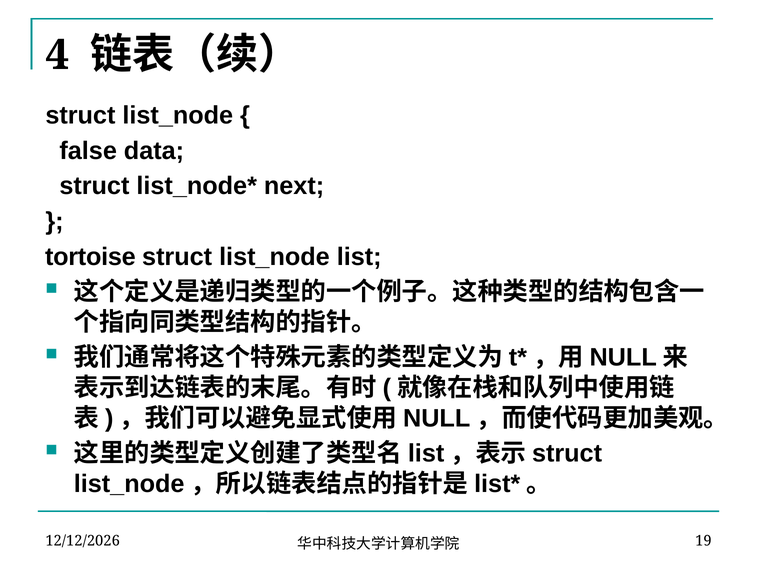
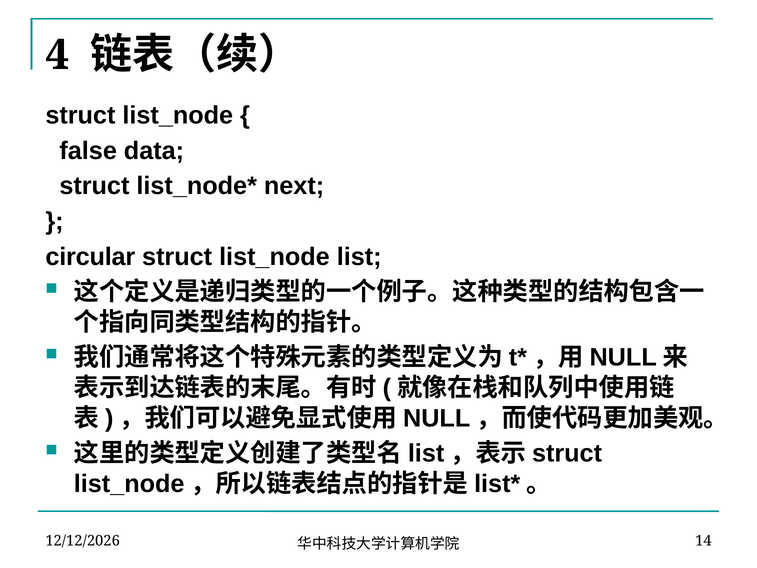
tortoise: tortoise -> circular (90, 257)
19: 19 -> 14 (703, 541)
